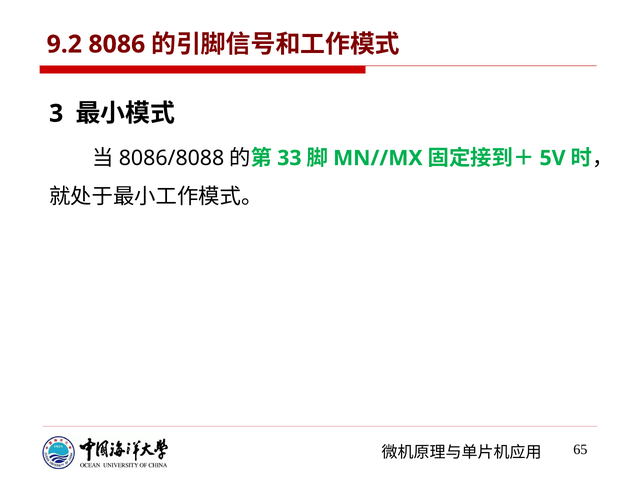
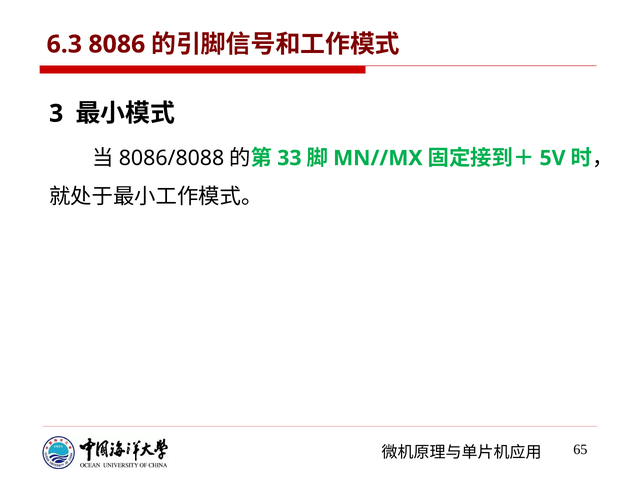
9.2: 9.2 -> 6.3 (64, 44)
